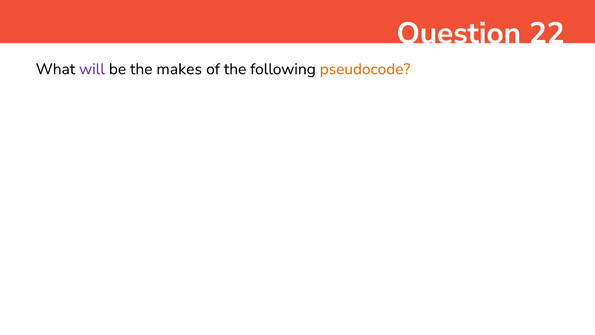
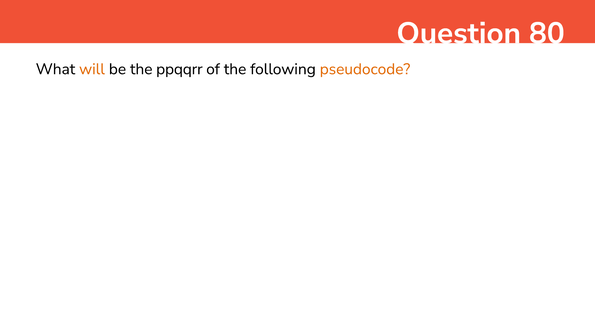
22: 22 -> 80 (547, 33)
will colour: purple -> orange (92, 69)
makes: makes -> ppqqrr (179, 69)
